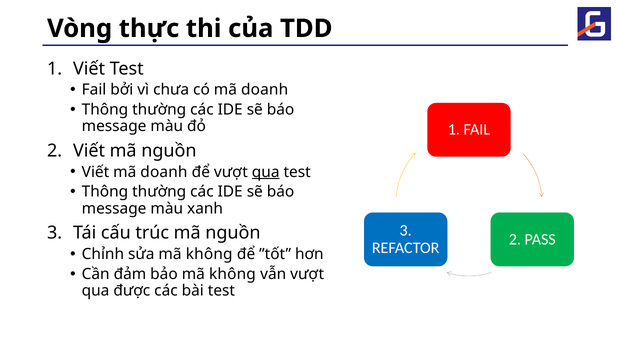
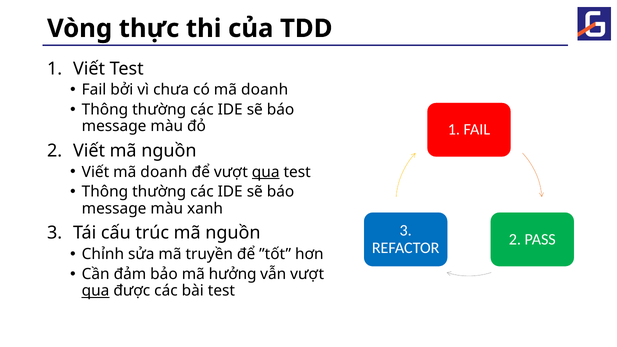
sửa mã không: không -> truyền (209, 254)
bảo mã không: không -> hưởng (233, 274)
qua underline: none -> present (96, 291)
